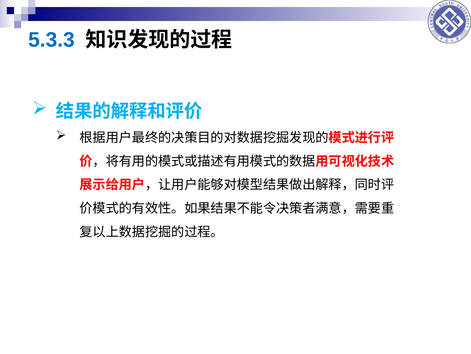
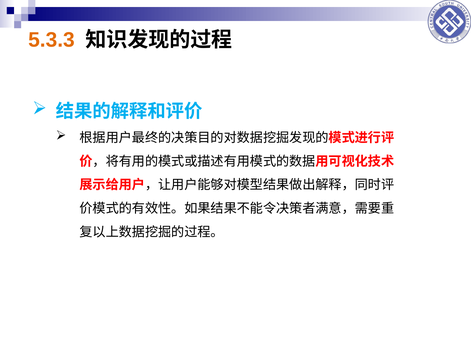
5.3.3 colour: blue -> orange (51, 40)
